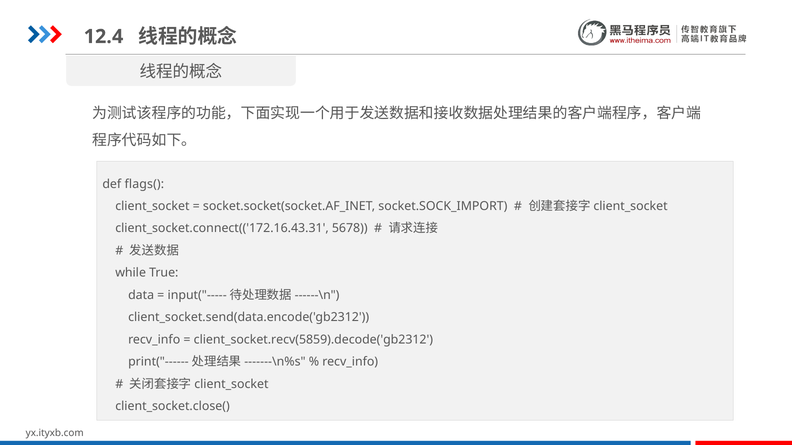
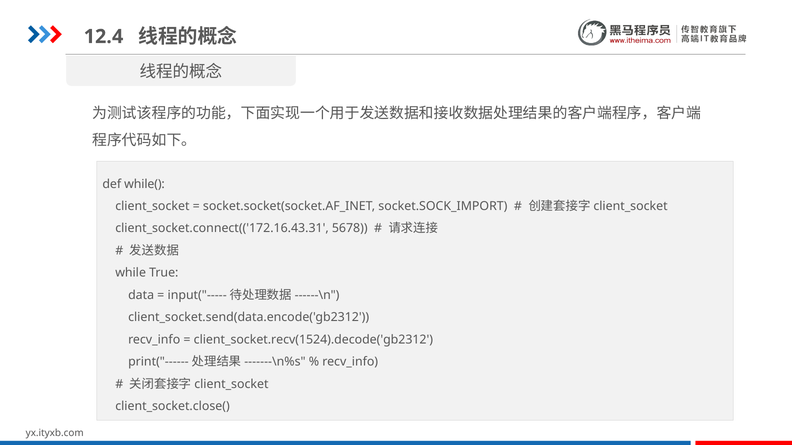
flags(: flags( -> while( (144, 184)
client_socket.recv(5859).decode('gb2312: client_socket.recv(5859).decode('gb2312 -> client_socket.recv(1524).decode('gb2312 (313, 340)
